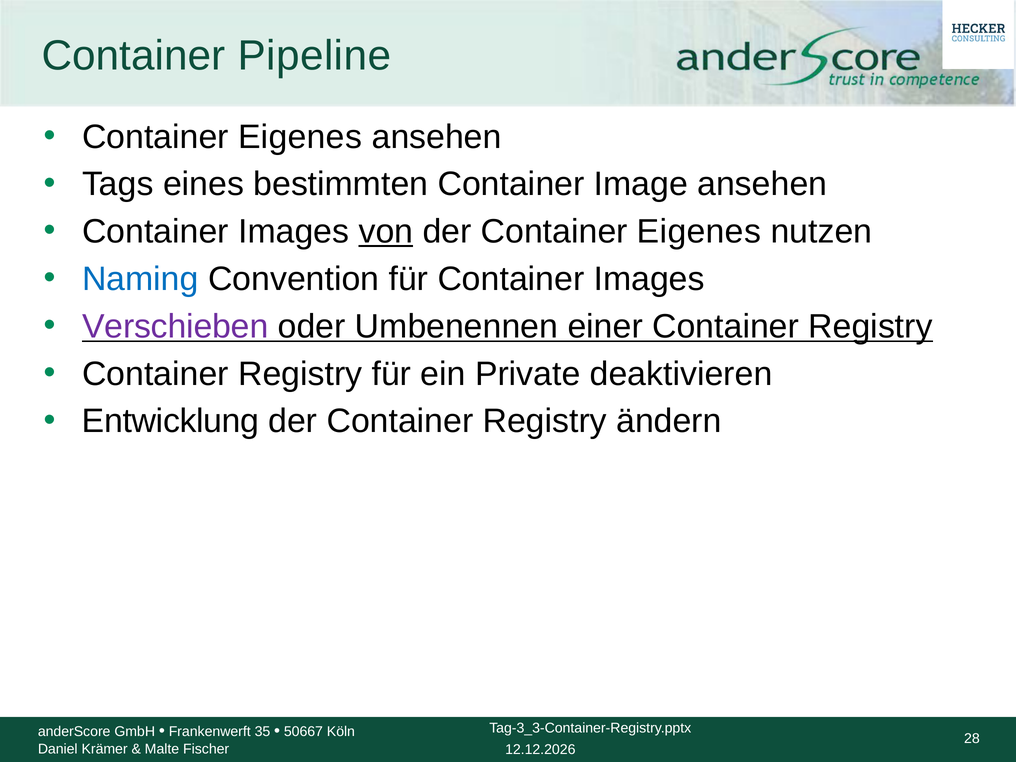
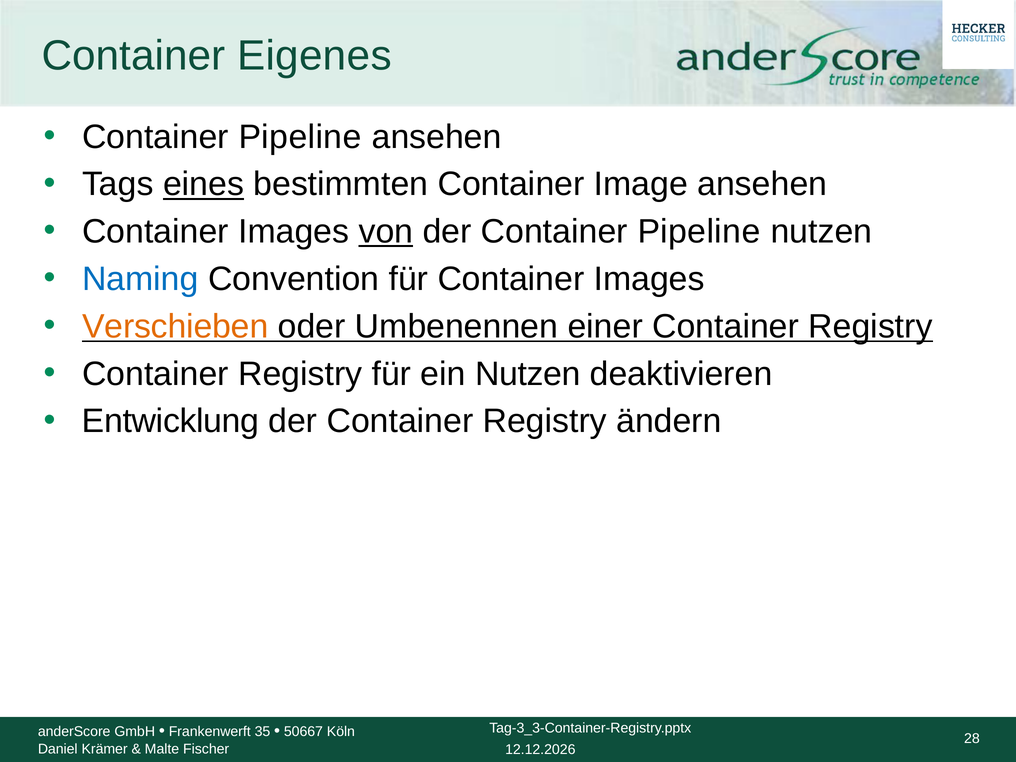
Pipeline: Pipeline -> Eigenes (314, 56)
Eigenes: Eigenes -> Pipeline (300, 137)
eines underline: none -> present (203, 184)
der Container Eigenes: Eigenes -> Pipeline (699, 232)
Verschieben colour: purple -> orange (175, 326)
ein Private: Private -> Nutzen (528, 374)
